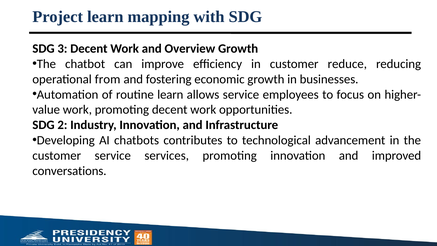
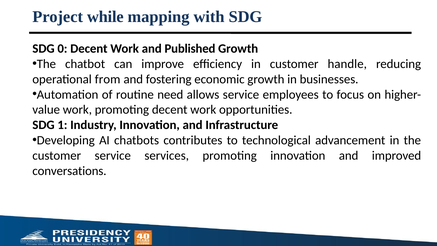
Project learn: learn -> while (105, 17)
3: 3 -> 0 (62, 48)
Overview: Overview -> Published (190, 48)
reduce: reduce -> handle (347, 64)
routine learn: learn -> need (170, 94)
2: 2 -> 1 (62, 125)
